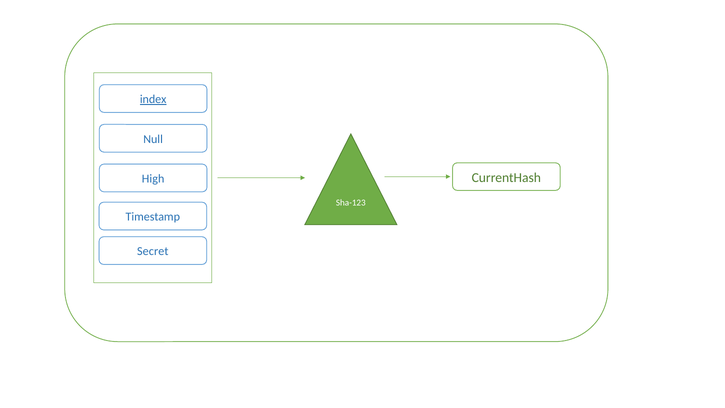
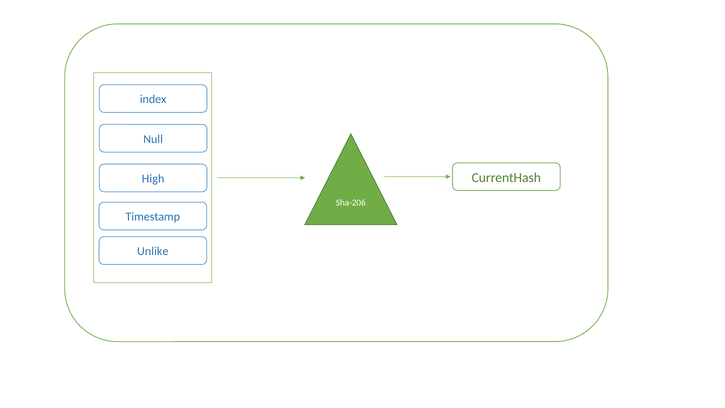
index underline: present -> none (153, 99)
Sha-123: Sha-123 -> Sha-206 (351, 202)
Secret: Secret -> Unlike (153, 251)
